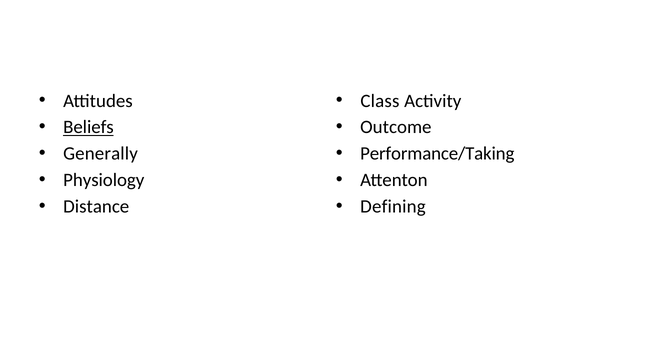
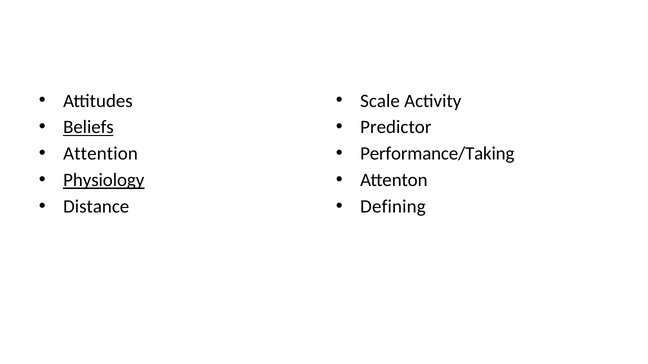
Class: Class -> Scale (380, 101)
Outcome: Outcome -> Predictor (396, 127)
Generally: Generally -> Attention (101, 154)
Physiology underline: none -> present (104, 180)
